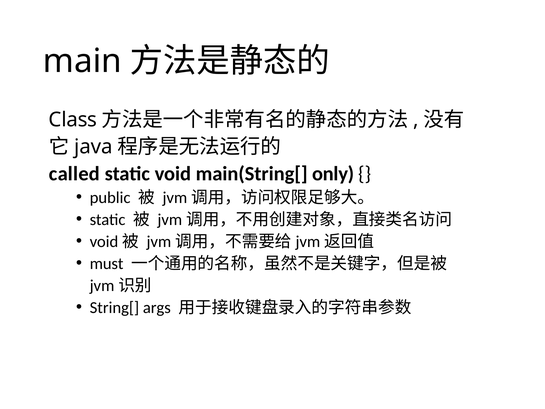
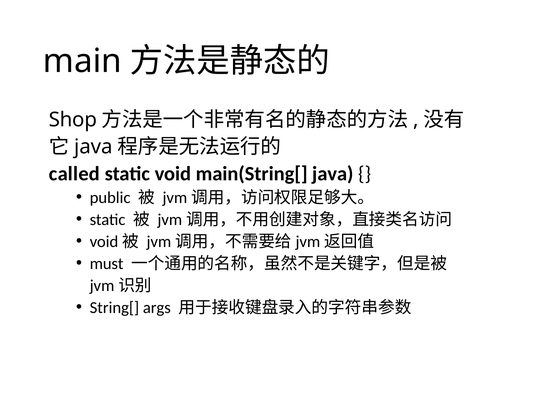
Class: Class -> Shop (73, 120)
main(String[ only: only -> java (333, 174)
